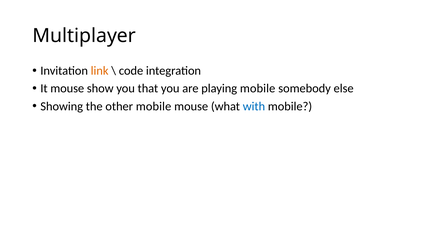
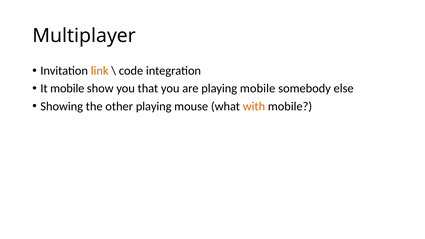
It mouse: mouse -> mobile (67, 89)
other mobile: mobile -> playing (154, 106)
with colour: blue -> orange (254, 106)
